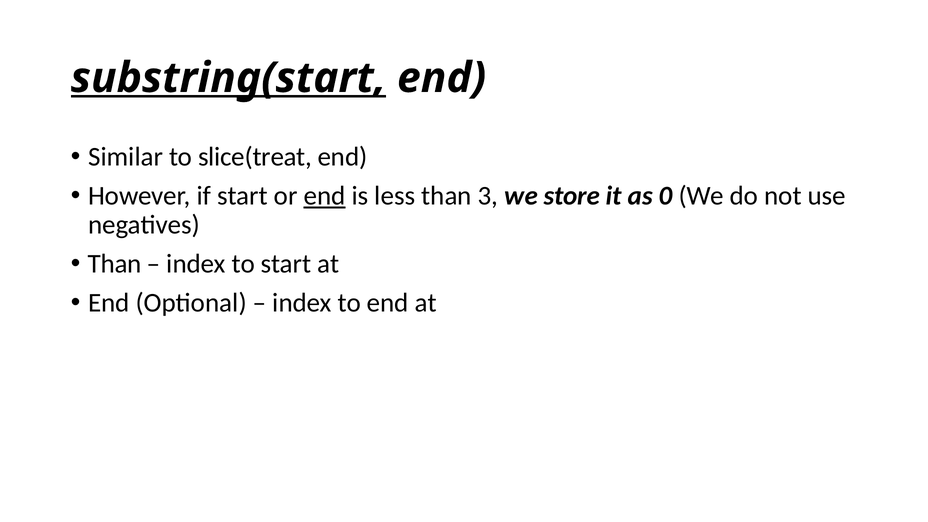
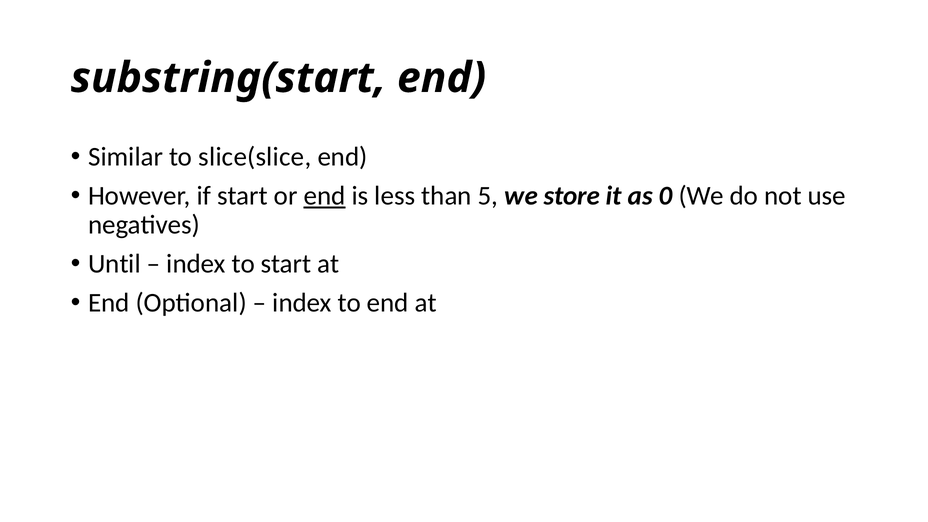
substring(start underline: present -> none (228, 78)
slice(treat: slice(treat -> slice(slice (255, 157)
3: 3 -> 5 (488, 196)
Than: Than -> Until (114, 264)
